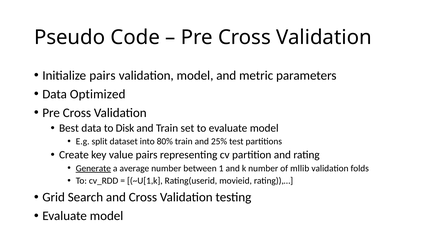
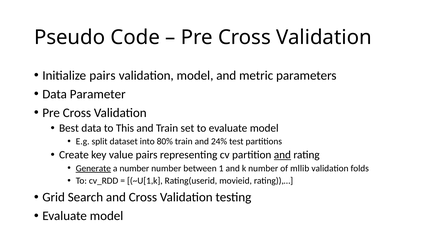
Optimized: Optimized -> Parameter (98, 94)
Disk: Disk -> This (125, 128)
25%: 25% -> 24% (219, 141)
and underline: none -> present (282, 155)
a average: average -> number (134, 168)
